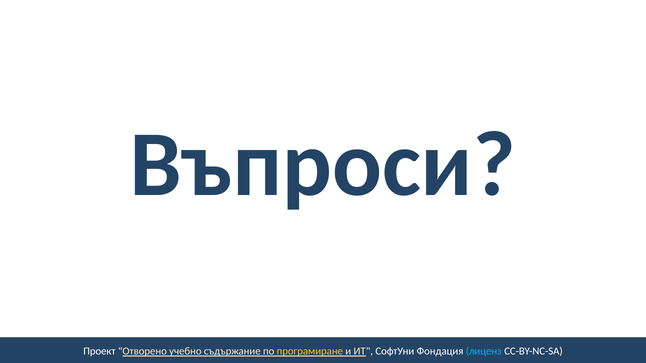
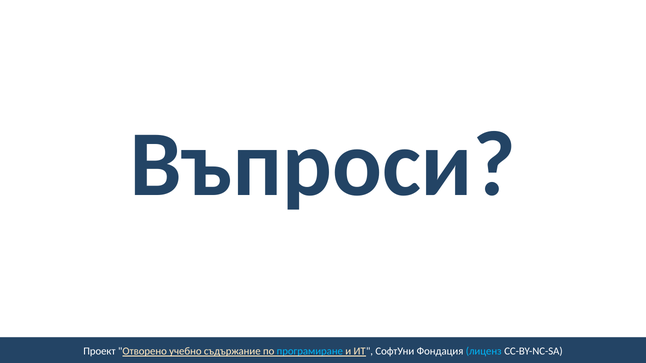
програмиране colour: yellow -> light blue (310, 352)
